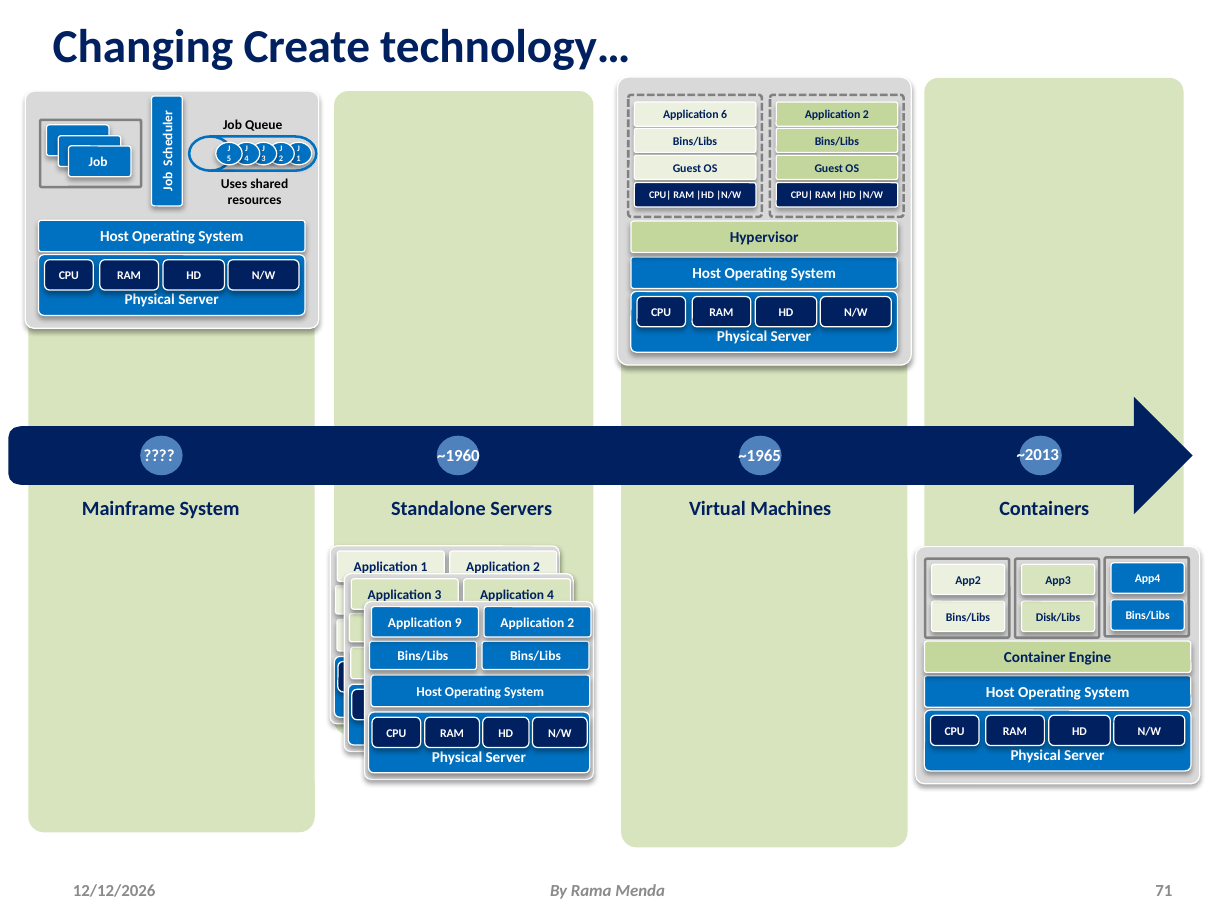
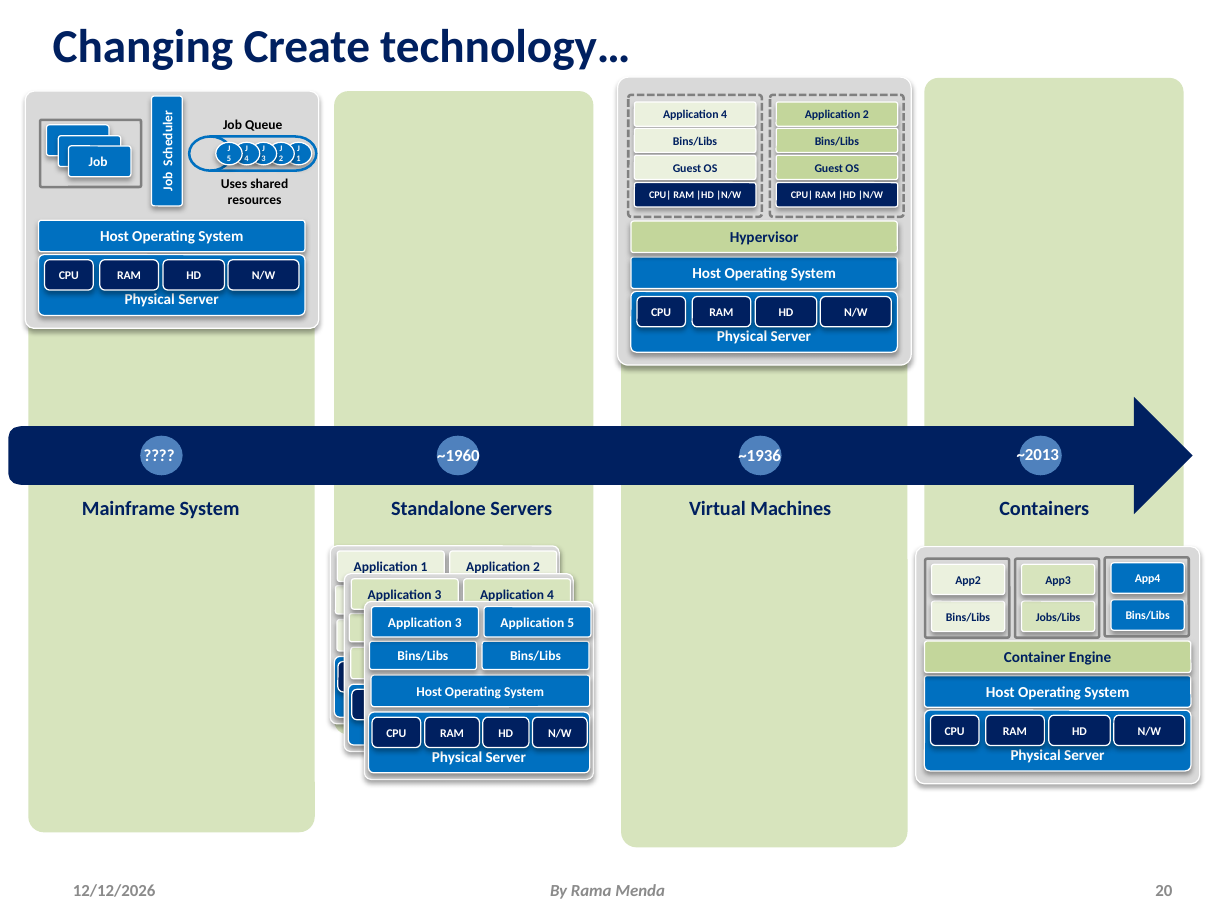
6: 6 -> 4 (724, 115)
~1965: ~1965 -> ~1936 (760, 457)
Disk/Libs: Disk/Libs -> Jobs/Libs (1058, 617)
9: 9 -> 3 (458, 623)
2: 2 -> 5 (571, 623)
71: 71 -> 20 (1164, 891)
